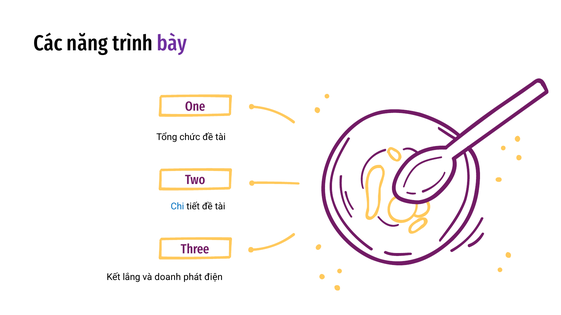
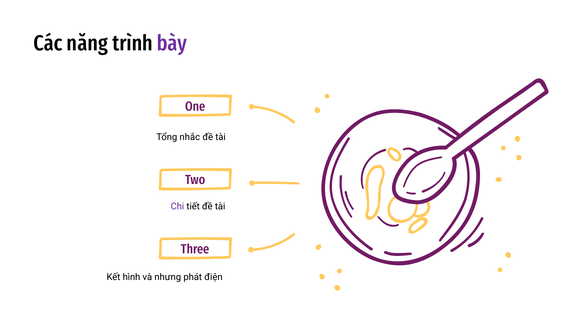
chức: chức -> nhắc (190, 137)
Chi colour: blue -> purple (177, 207)
lắng: lắng -> hình (131, 277)
doanh: doanh -> nhưng (168, 277)
